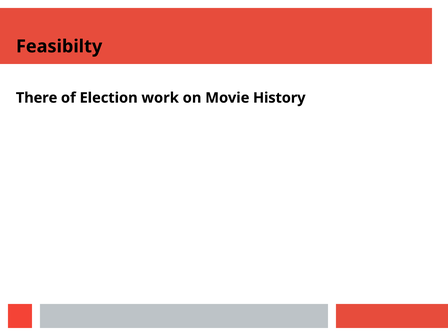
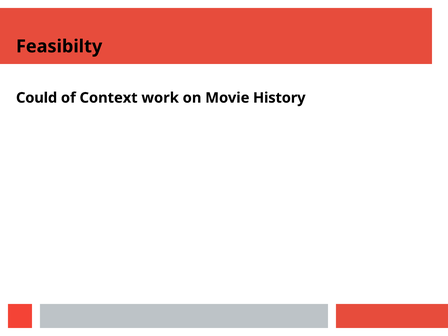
There: There -> Could (37, 98)
Election: Election -> Context (109, 98)
